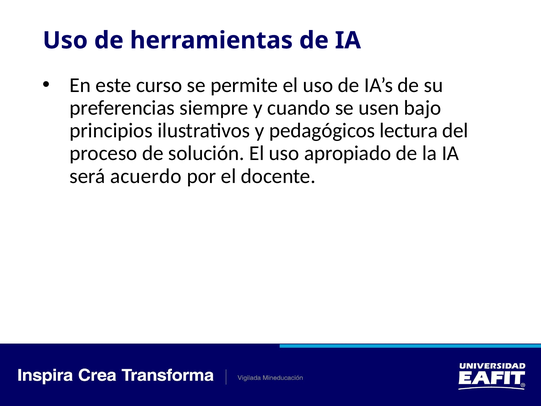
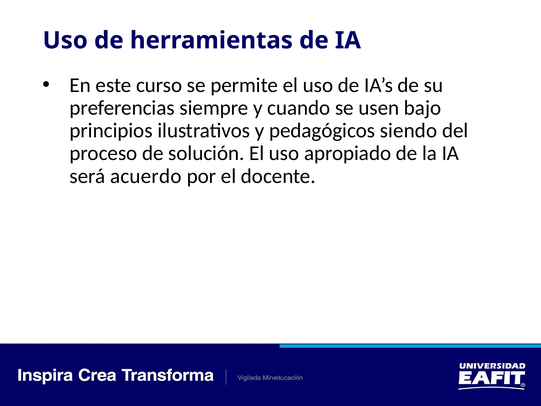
lectura: lectura -> siendo (409, 130)
